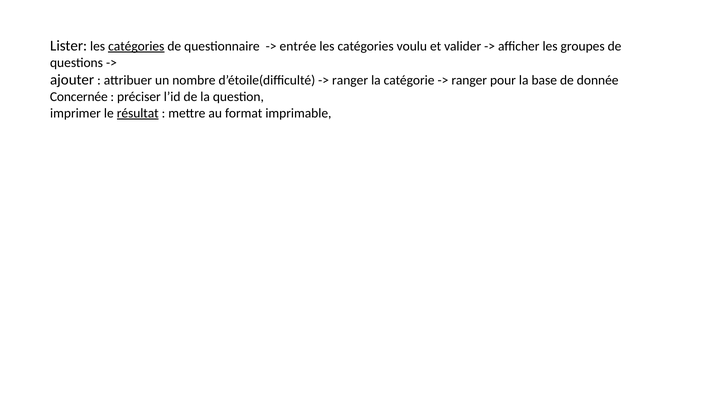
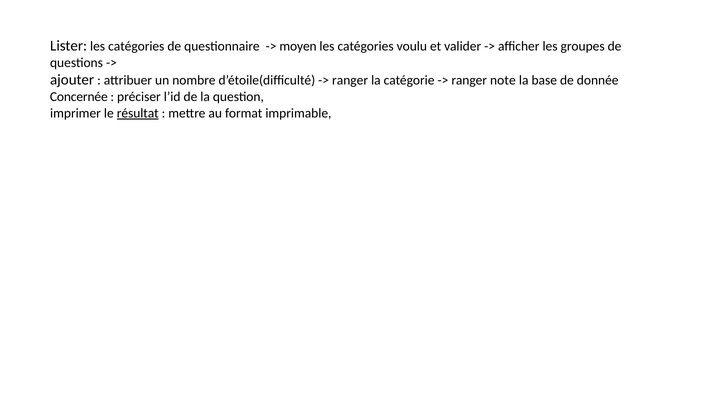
catégories underline: present -> none (136, 46)
entrée: entrée -> moyen (298, 46)
pour: pour -> note (503, 80)
